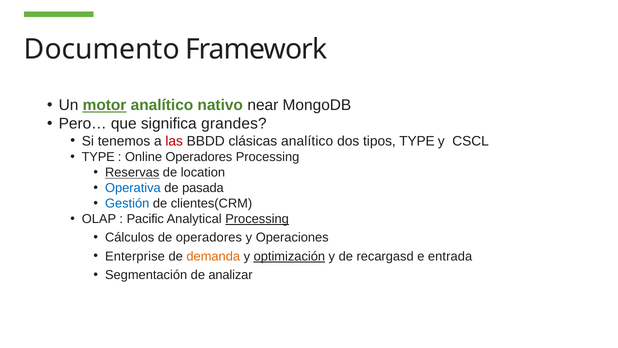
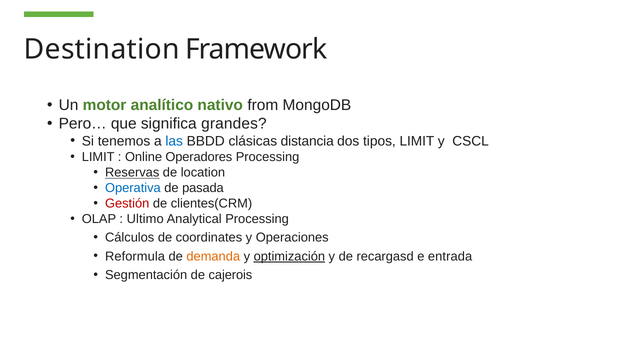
Documento: Documento -> Destination (102, 49)
motor underline: present -> none (105, 105)
near: near -> from (263, 105)
las colour: red -> blue (174, 141)
clásicas analítico: analítico -> distancia (307, 141)
tipos TYPE: TYPE -> LIMIT (417, 141)
TYPE: TYPE -> LIMIT (98, 157)
Gestión colour: blue -> red (127, 203)
Pacific: Pacific -> Ultimo (145, 219)
Processing underline: present -> none (257, 219)
de operadores: operadores -> coordinates (209, 237)
Enterprise: Enterprise -> Reformula (135, 256)
analizar: analizar -> cajerois (230, 275)
